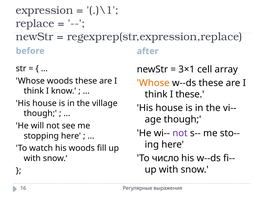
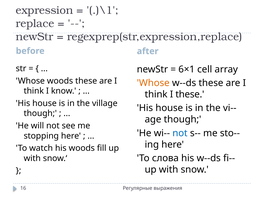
3×1: 3×1 -> 6×1 (187, 69)
not colour: purple -> blue (180, 133)
число: число -> слова (165, 158)
